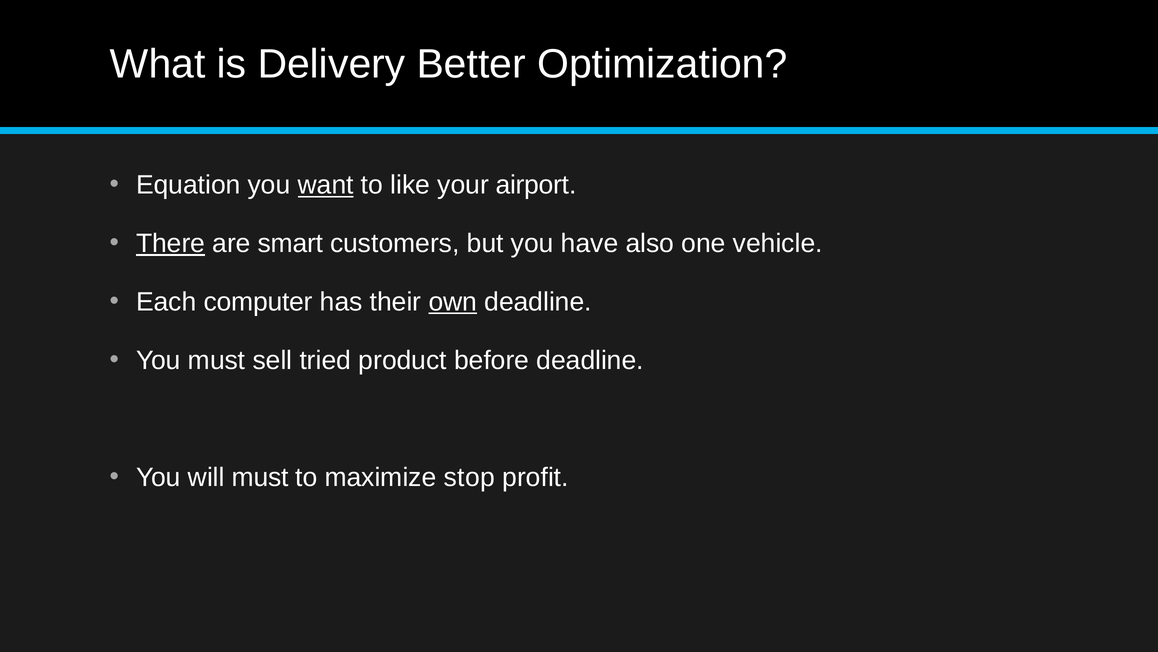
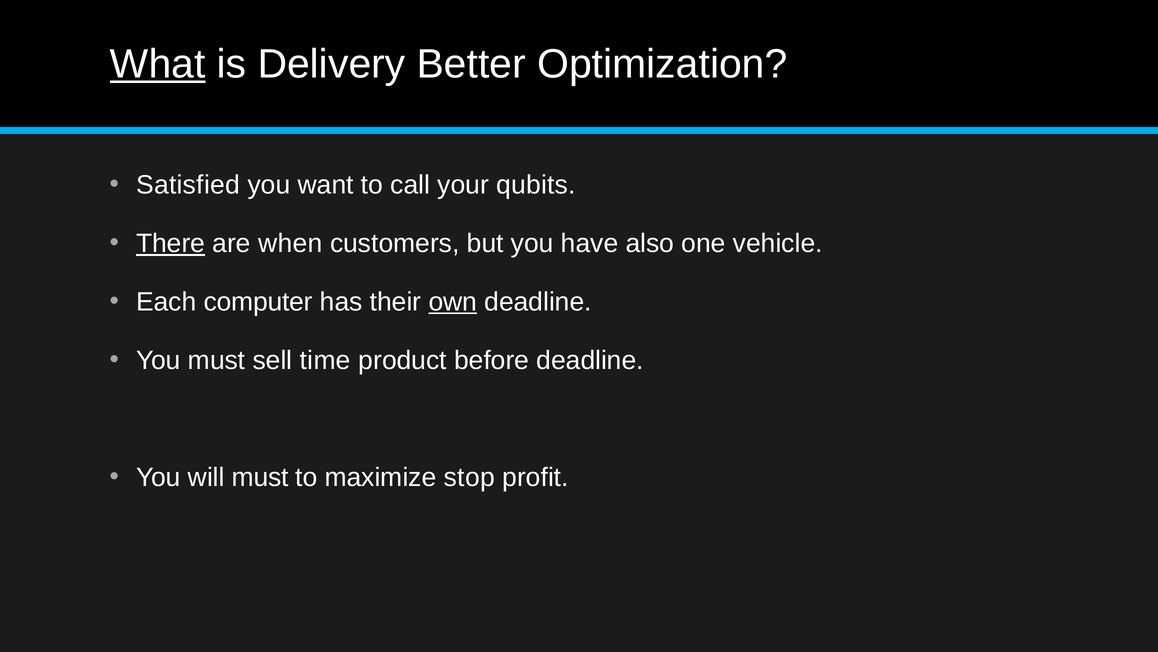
What underline: none -> present (158, 64)
Equation: Equation -> Satisfied (188, 185)
want underline: present -> none (326, 185)
like: like -> call (410, 185)
airport: airport -> qubits (536, 185)
smart: smart -> when (290, 243)
tried: tried -> time (325, 360)
